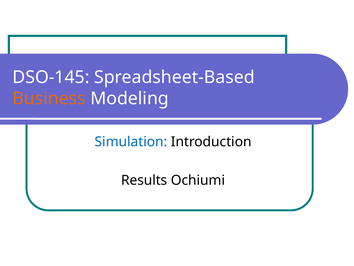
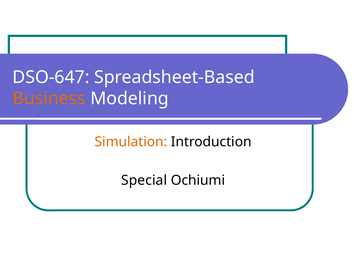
DSO-145: DSO-145 -> DSO-647 (51, 77)
Simulation colour: blue -> orange (131, 142)
Results: Results -> Special (144, 180)
